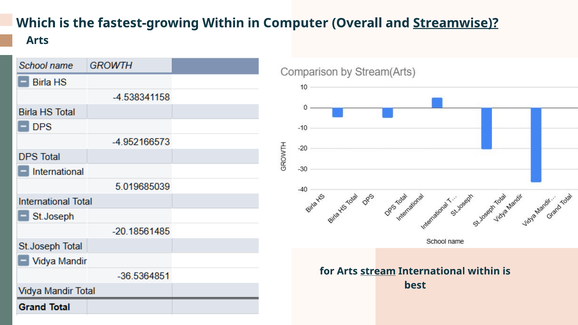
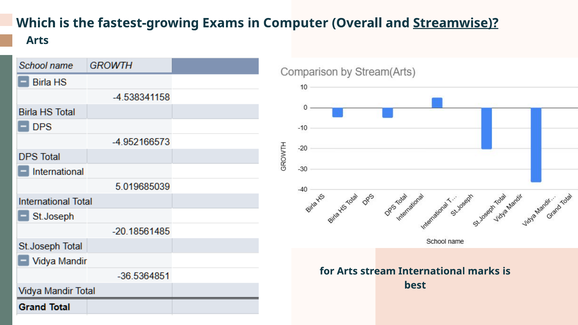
fastest-growing Within: Within -> Exams (223, 23)
stream underline: present -> none (378, 271)
International within: within -> marks (484, 271)
